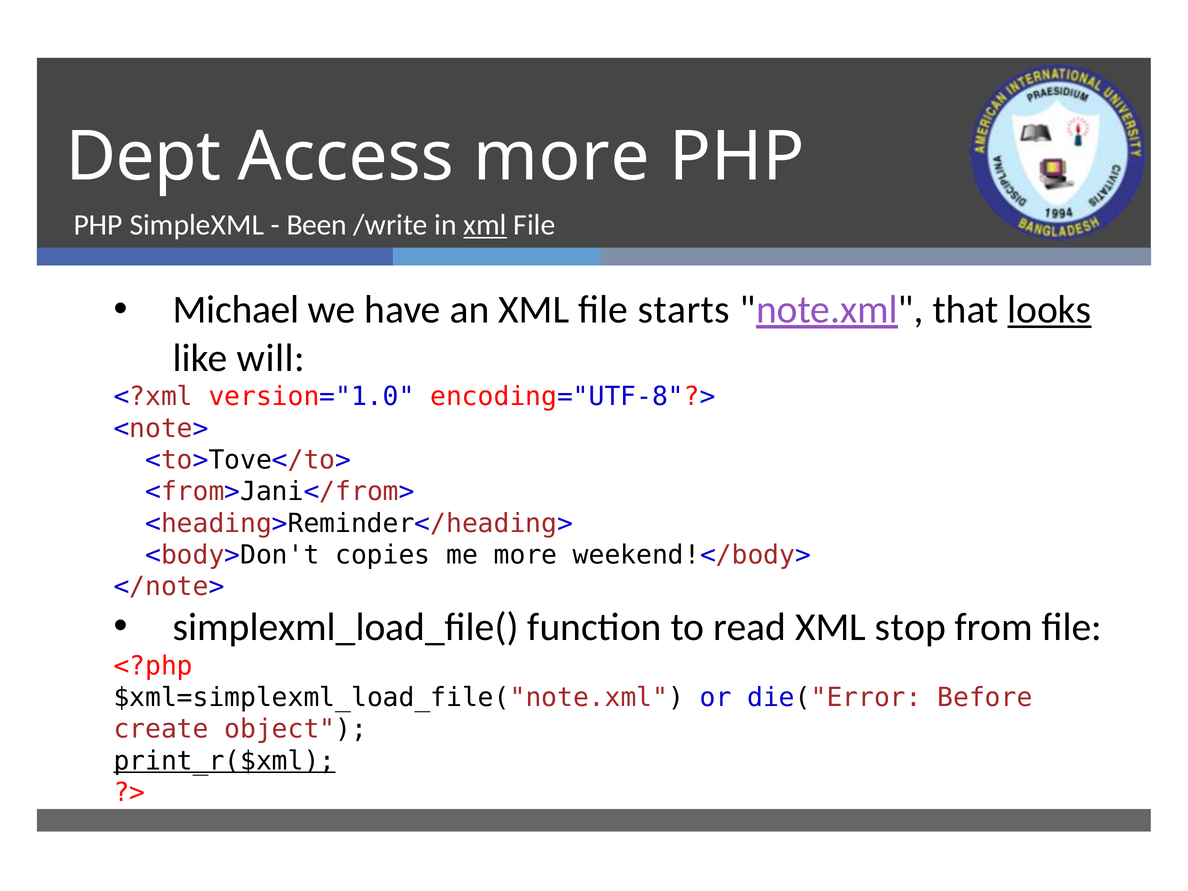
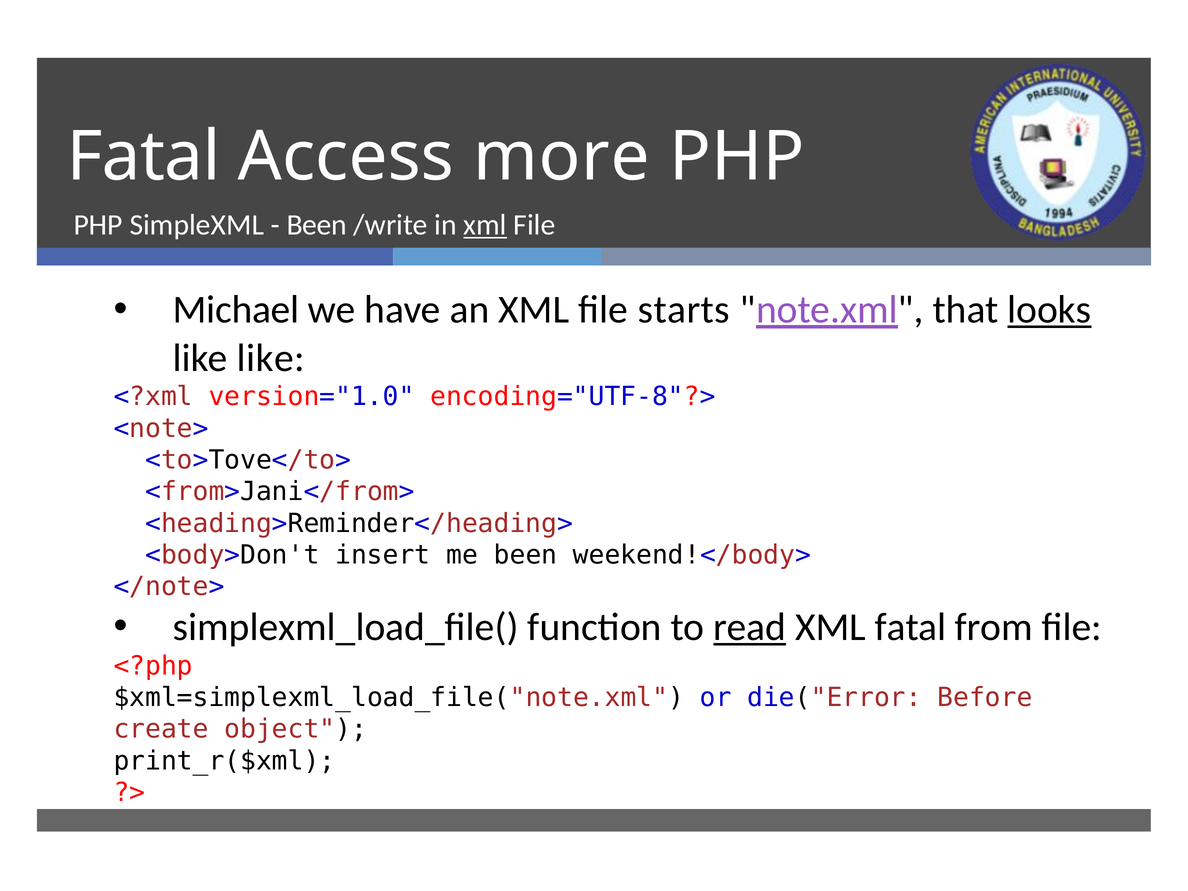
Dept: Dept -> Fatal (144, 157)
like will: will -> like (271, 358)
copies: copies -> insert (383, 555)
me more: more -> been (526, 555)
read underline: none -> present (750, 627)
XML stop: stop -> fatal (911, 627)
print_r($xml underline: present -> none (224, 761)
